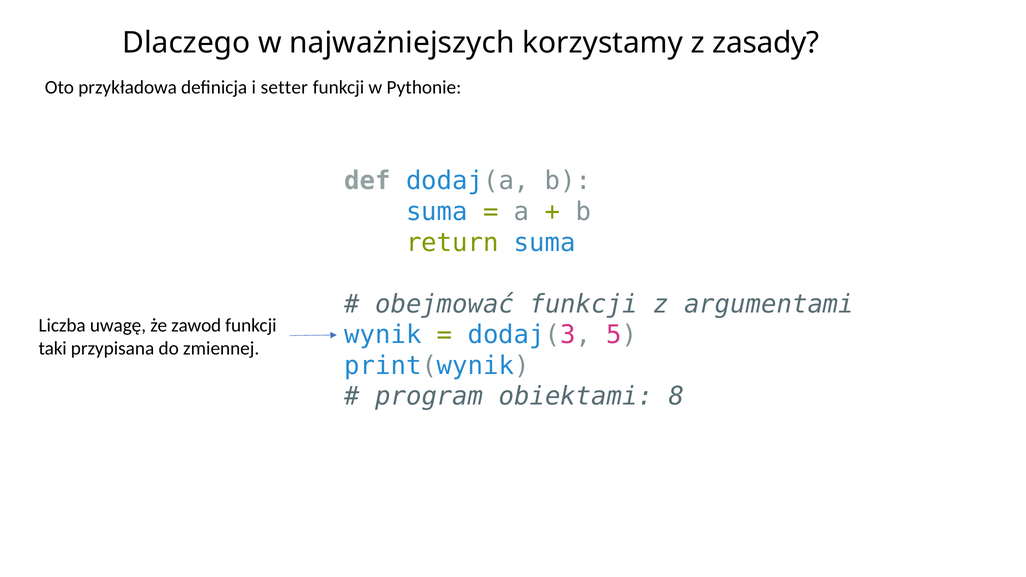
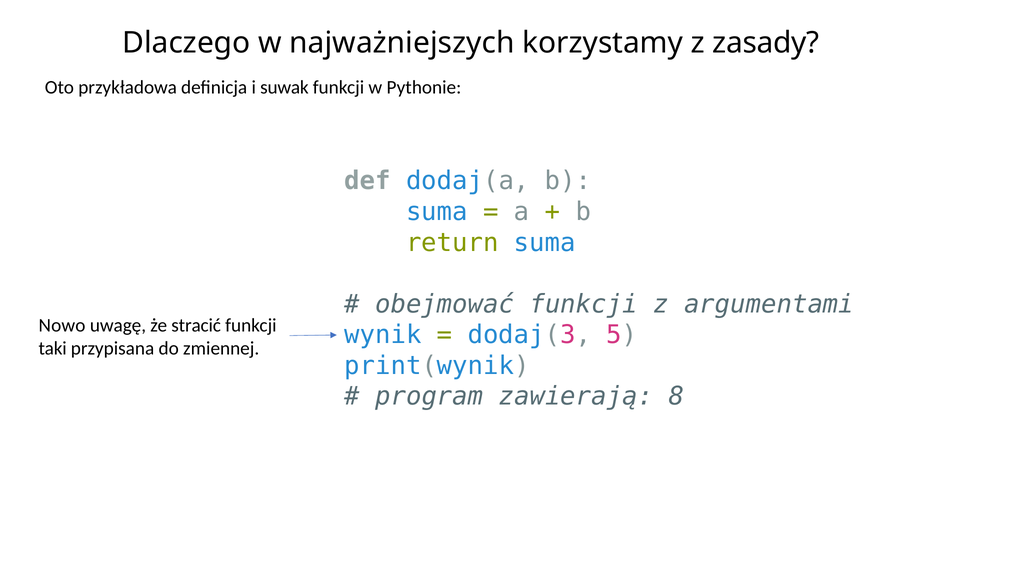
setter: setter -> suwak (284, 88)
Liczba: Liczba -> Nowo (62, 325)
zawod: zawod -> stracić (196, 325)
obiektami: obiektami -> zawierają (576, 396)
